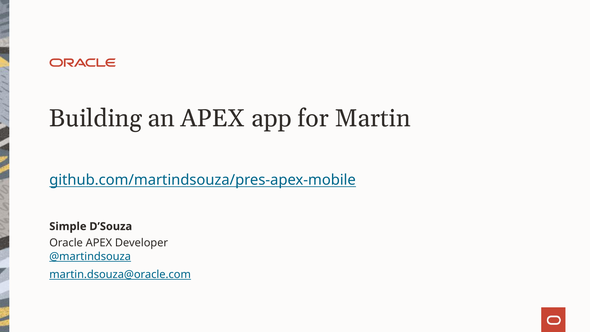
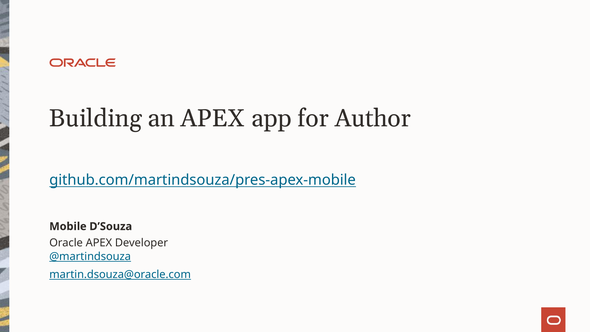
Martin: Martin -> Author (373, 118)
Simple: Simple -> Mobile (68, 226)
